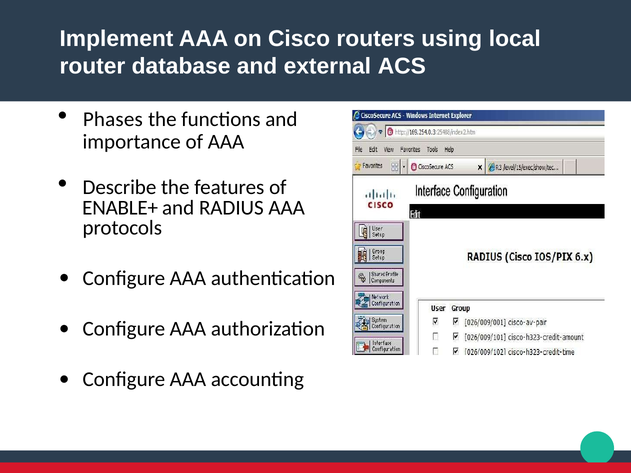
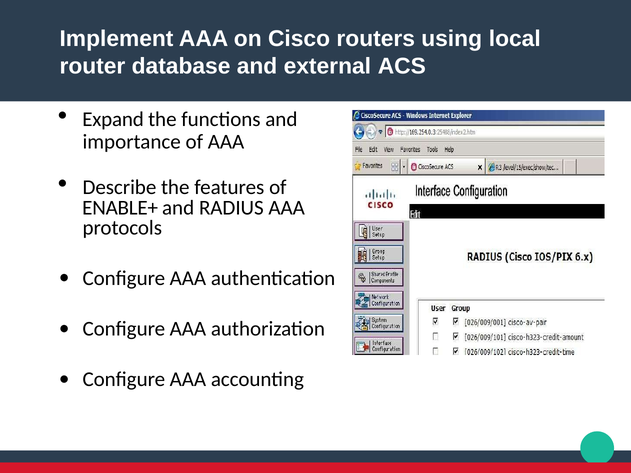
Phases: Phases -> Expand (113, 119)
